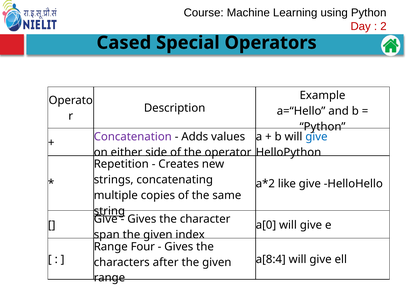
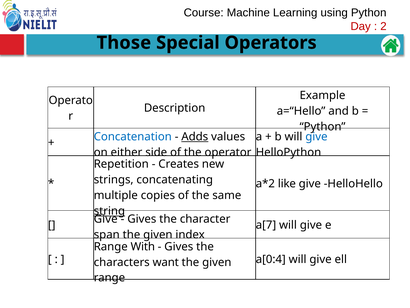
Cased: Cased -> Those (124, 43)
Concatenation colour: purple -> blue (133, 136)
Adds underline: none -> present (195, 136)
a[0: a[0 -> a[7 (266, 225)
Four: Four -> With (143, 246)
a[8:4: a[8:4 -> a[0:4 (271, 259)
after: after -> want (166, 262)
